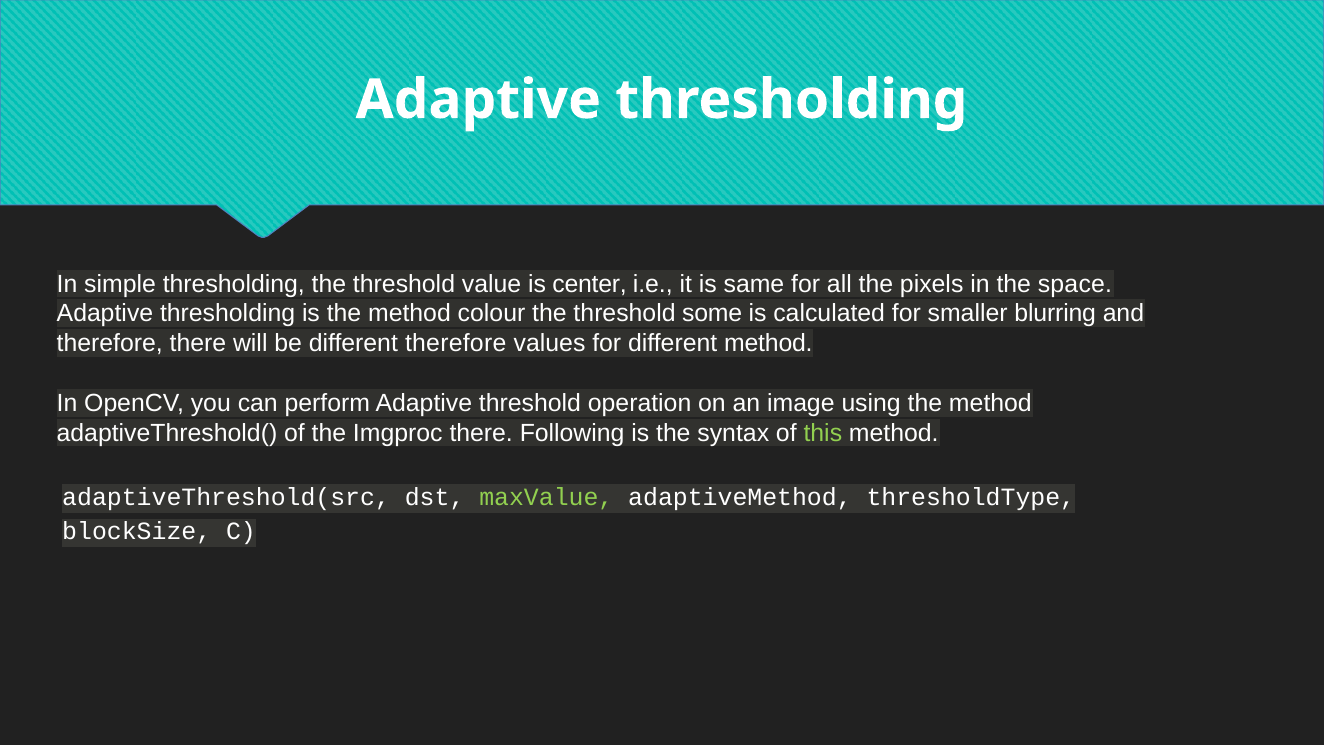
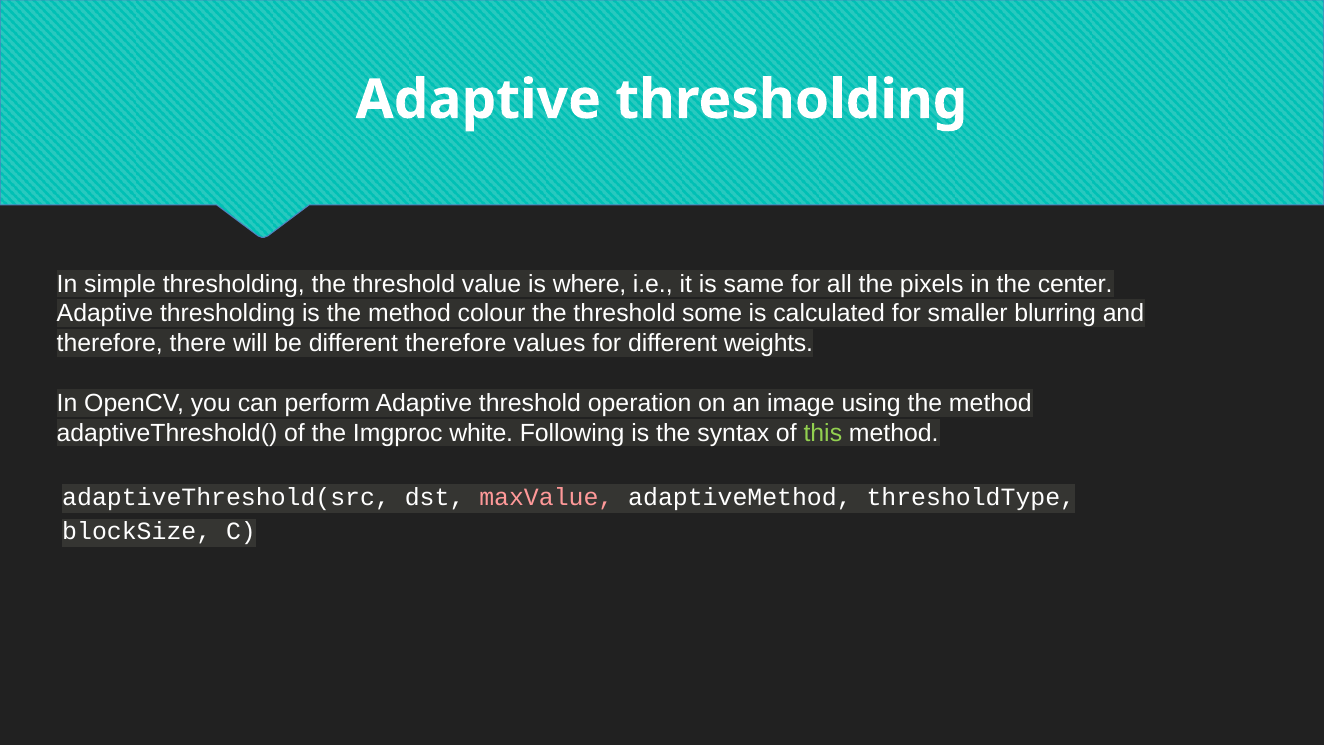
center: center -> where (590, 284)
space: space -> center (1075, 284)
different method: method -> weights (768, 343)
Imgproc there: there -> white (481, 433)
maxValue colour: light green -> pink (546, 497)
